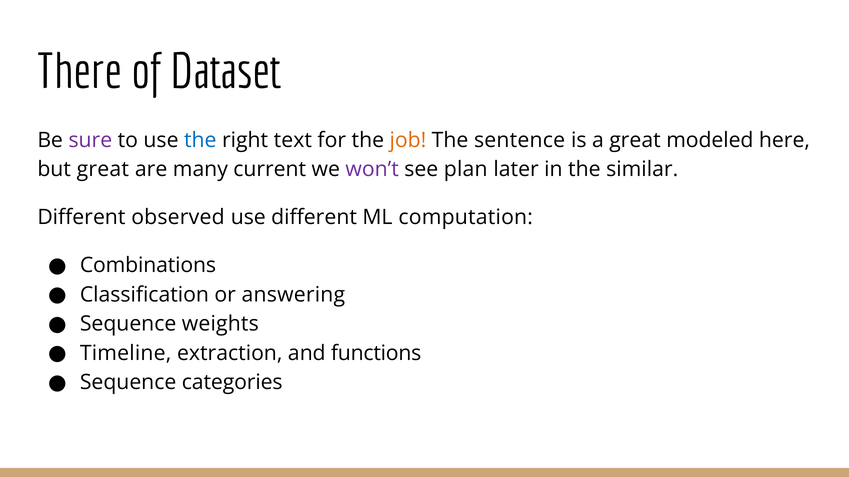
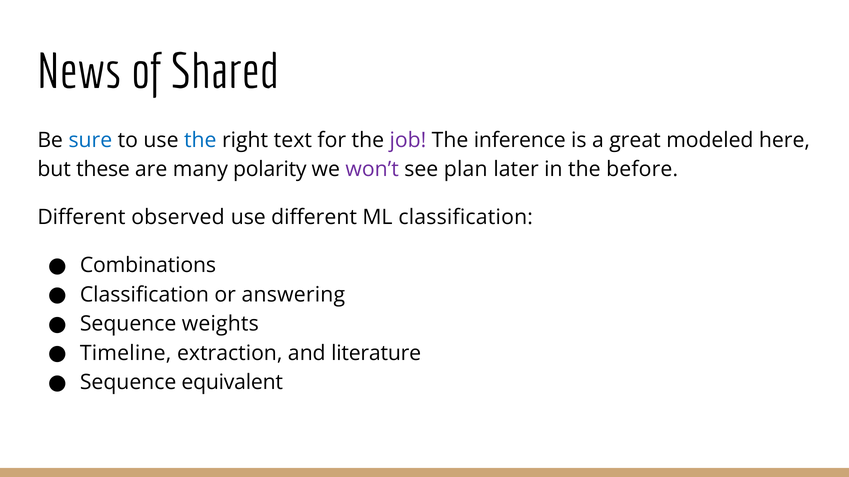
There: There -> News (80, 72)
Dataset: Dataset -> Shared (225, 72)
sure colour: purple -> blue (90, 140)
job colour: orange -> purple (408, 140)
sentence: sentence -> inference (520, 140)
but great: great -> these (103, 170)
current: current -> polarity (270, 170)
similar: similar -> before (642, 170)
ML computation: computation -> classification (466, 218)
functions: functions -> literature (376, 354)
categories: categories -> equivalent (232, 383)
